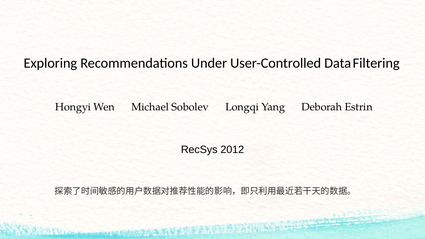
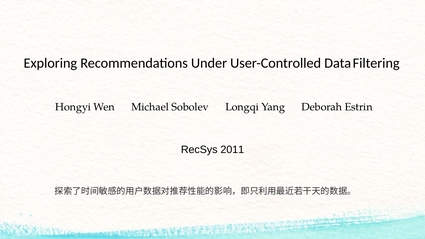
2012: 2012 -> 2011 (232, 150)
